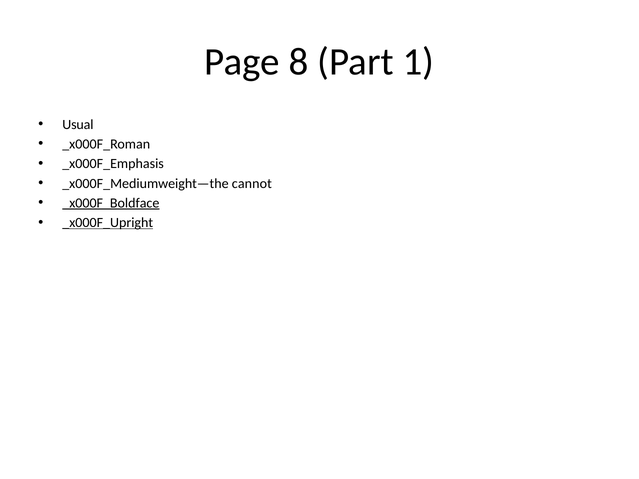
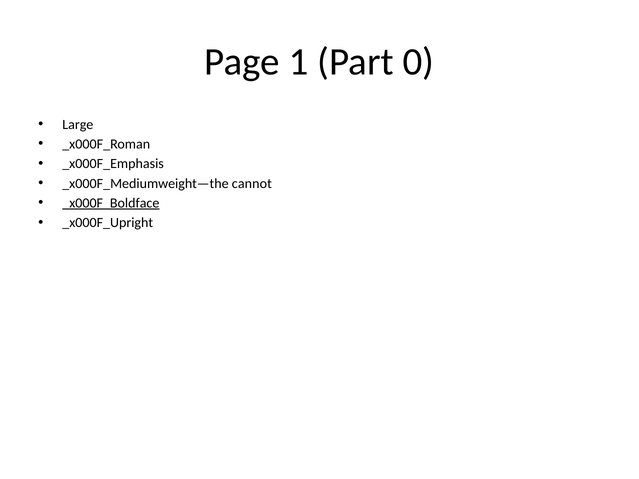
8: 8 -> 1 (299, 62)
1: 1 -> 0 (418, 62)
Usual: Usual -> Large (78, 124)
_x000F_Upright underline: present -> none (108, 223)
